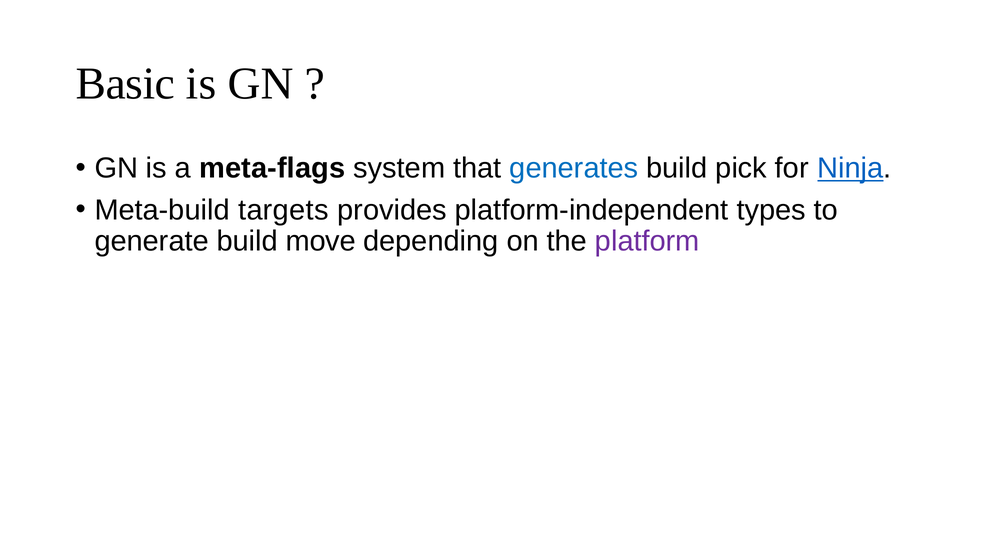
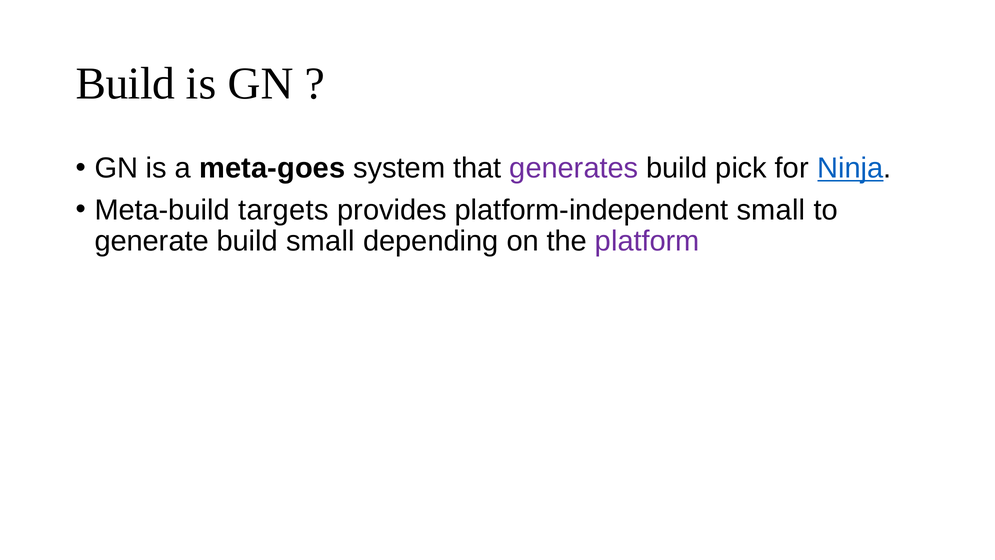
Basic: Basic -> Build (125, 84)
meta-flags: meta-flags -> meta-goes (272, 168)
generates colour: blue -> purple (574, 168)
platform-independent types: types -> small (771, 210)
build move: move -> small (320, 241)
